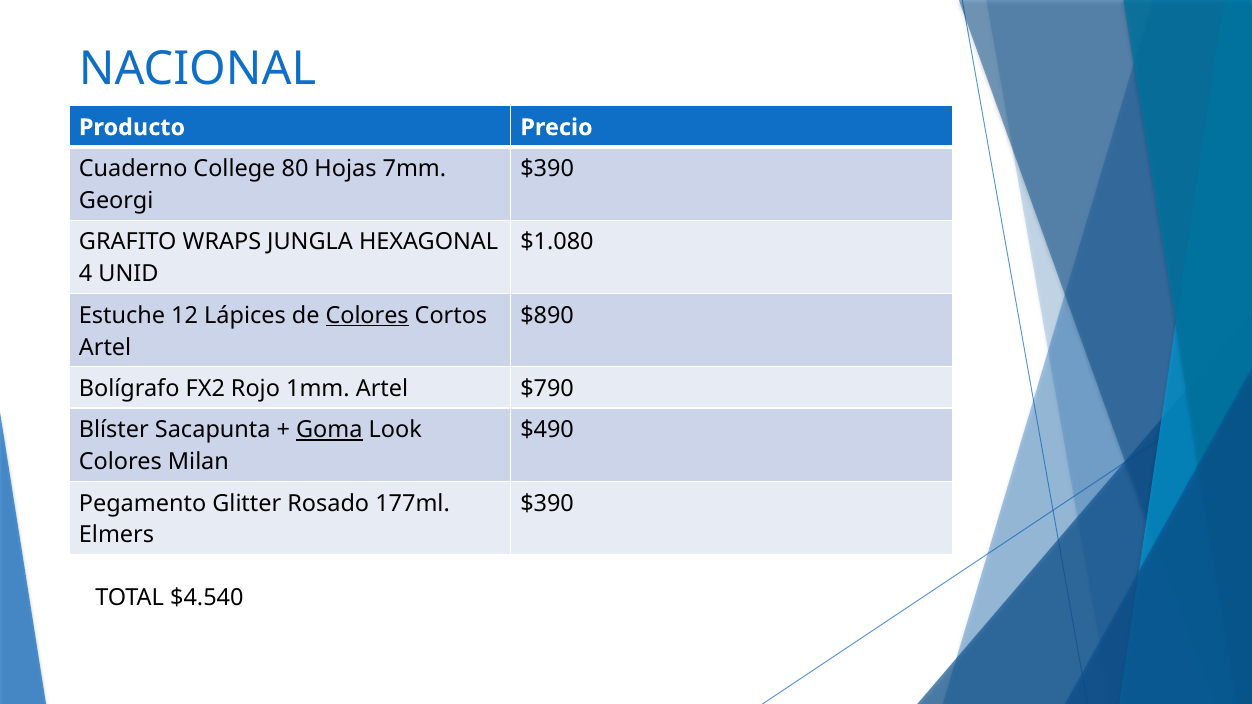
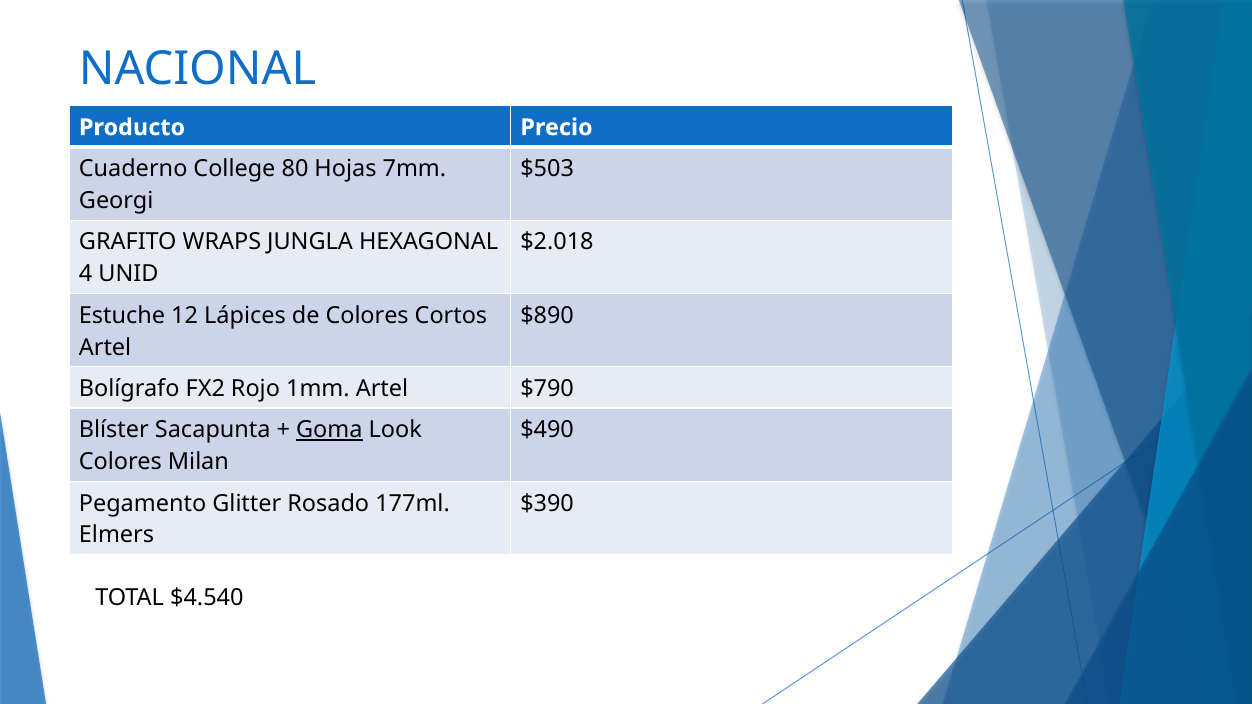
$390: $390 -> $503 (547, 169)
$1.080: $1.080 -> $2.018 (557, 242)
Colores underline: present -> none (367, 315)
